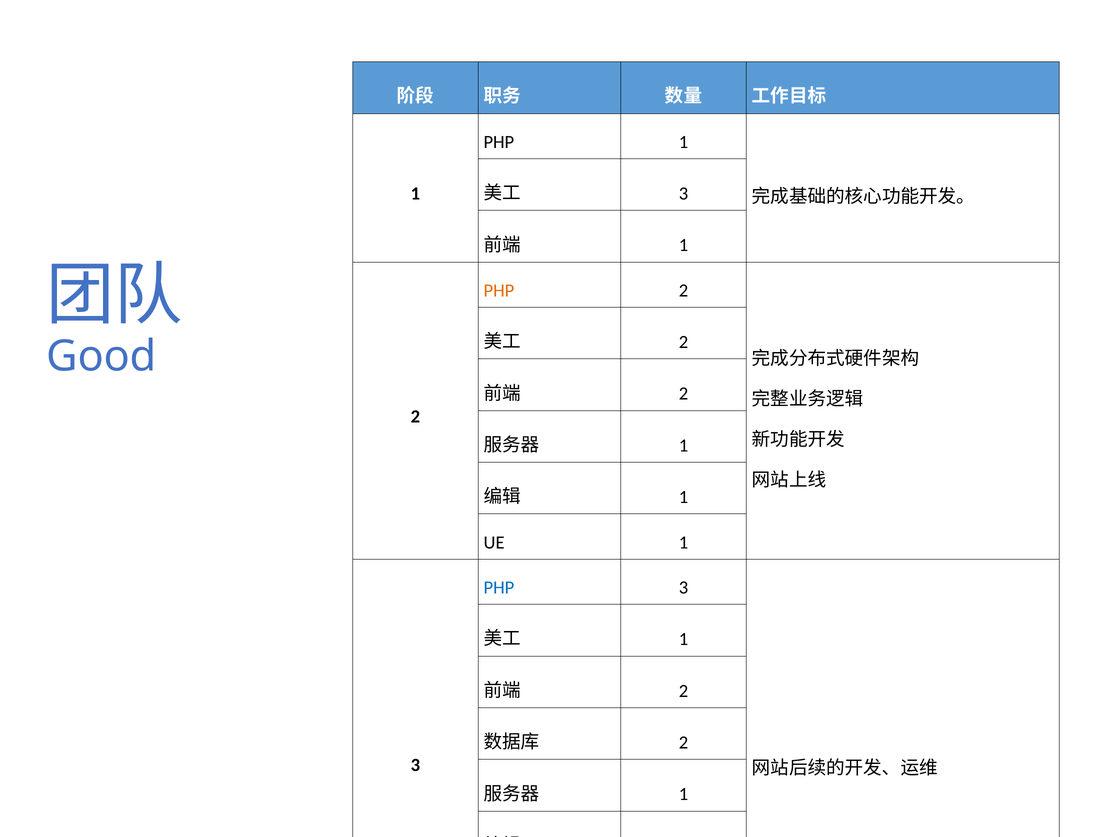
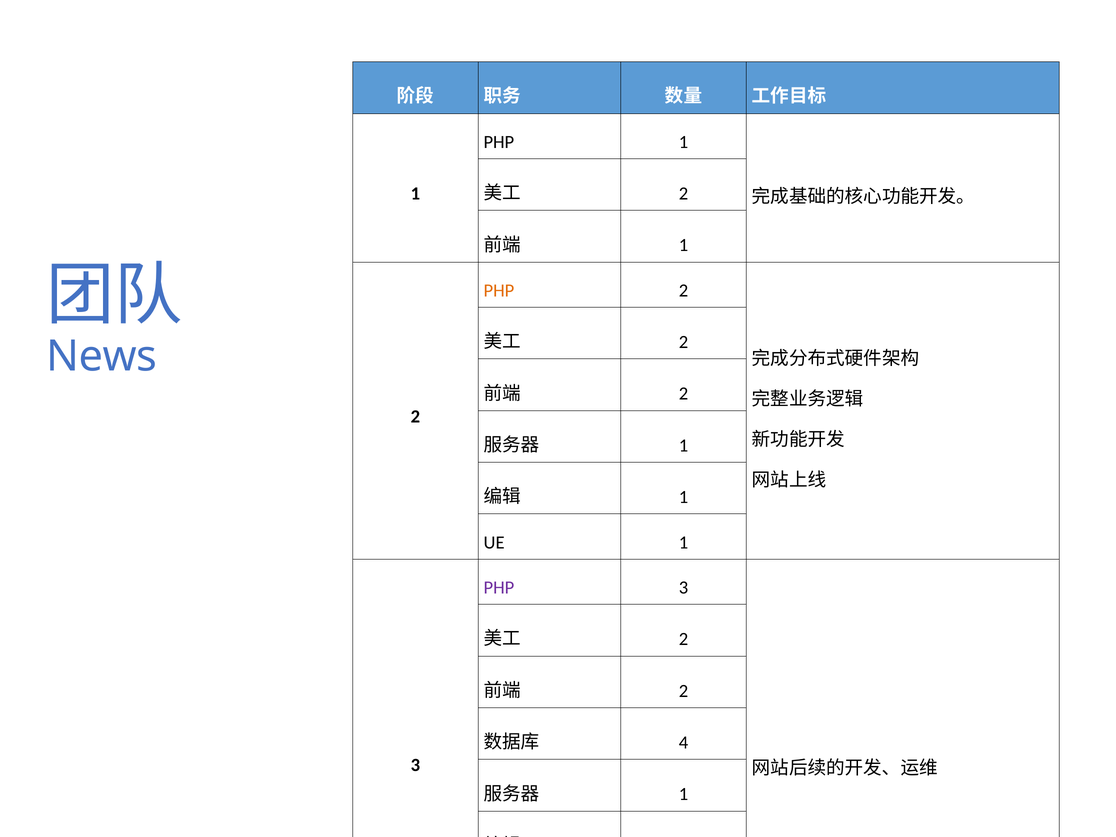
3: 3 -> 2 (684, 194)
Good: Good -> News (102, 356)
PHP colour: blue -> purple (499, 588)
1: 1 -> 2 (684, 639)
2: 2 -> 4 (684, 743)
